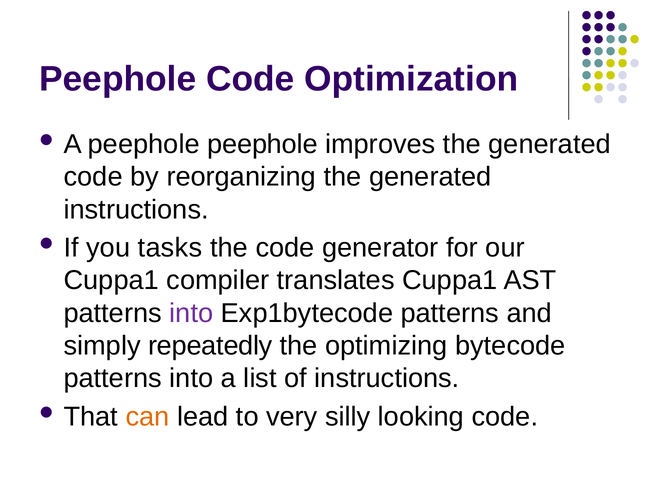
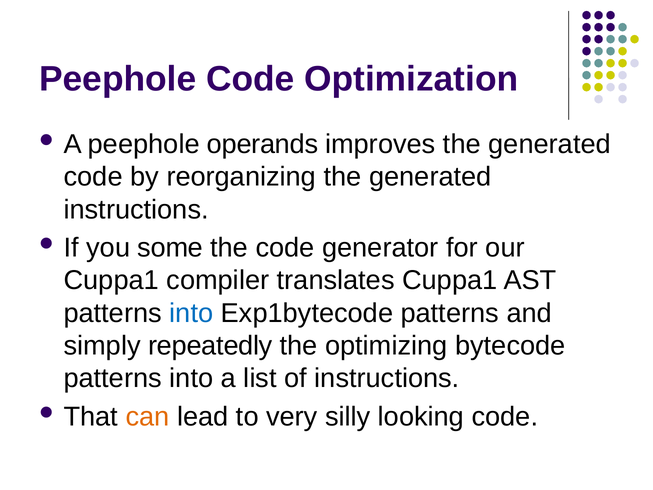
peephole peephole: peephole -> operands (263, 144)
tasks: tasks -> some (170, 248)
into colour: purple -> blue (191, 313)
